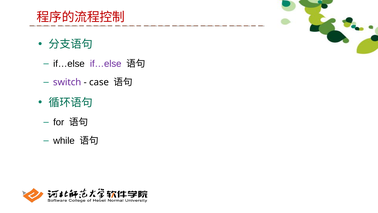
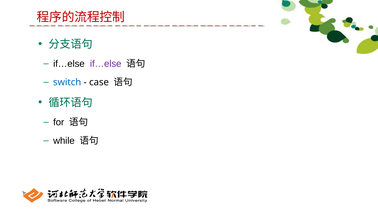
switch colour: purple -> blue (67, 82)
